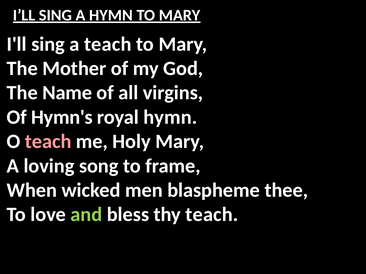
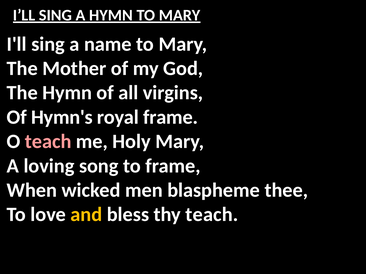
a teach: teach -> name (108, 44)
The Name: Name -> Hymn (67, 93)
royal hymn: hymn -> frame (171, 117)
and colour: light green -> yellow (86, 215)
